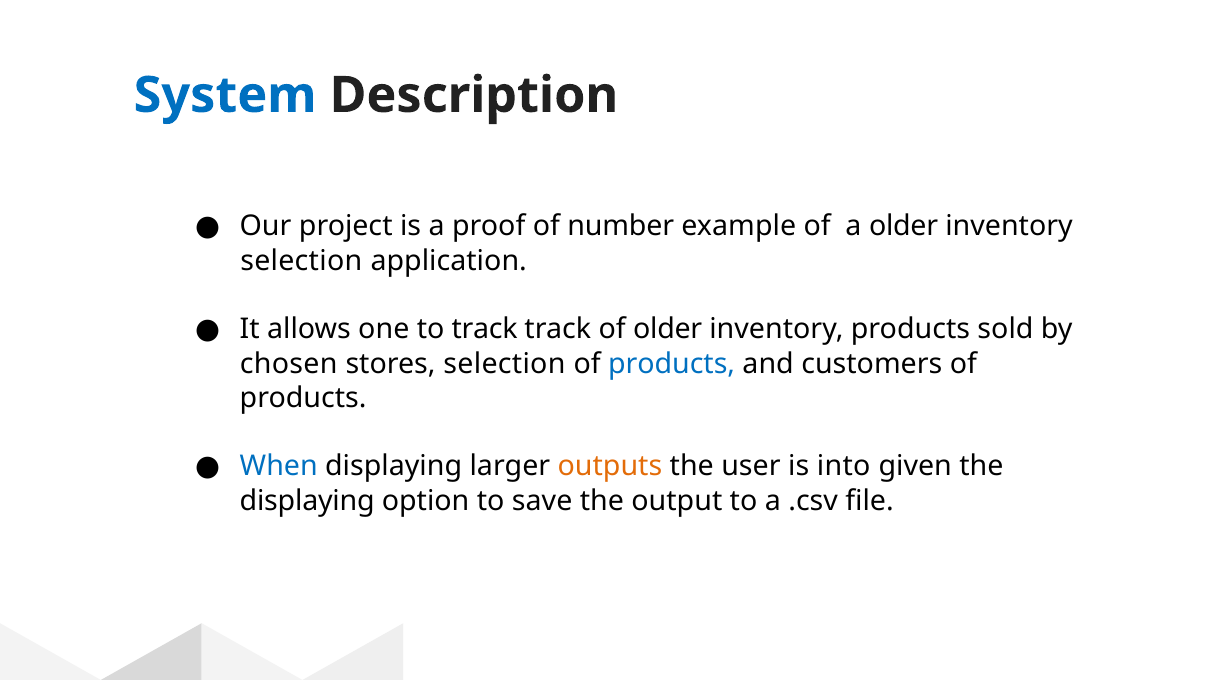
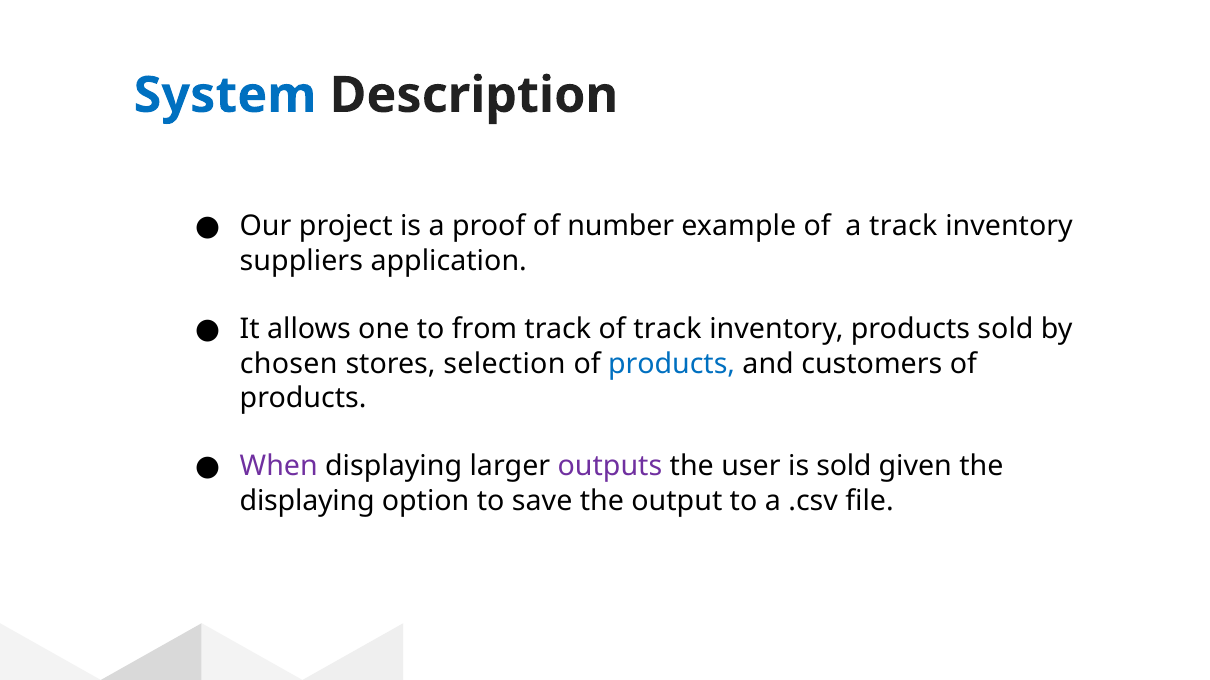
a older: older -> track (903, 227)
selection: selection -> suppliers (301, 261)
to track: track -> from (485, 330)
of older: older -> track (667, 330)
When colour: blue -> purple (279, 467)
outputs colour: orange -> purple (610, 467)
is into: into -> sold (844, 467)
